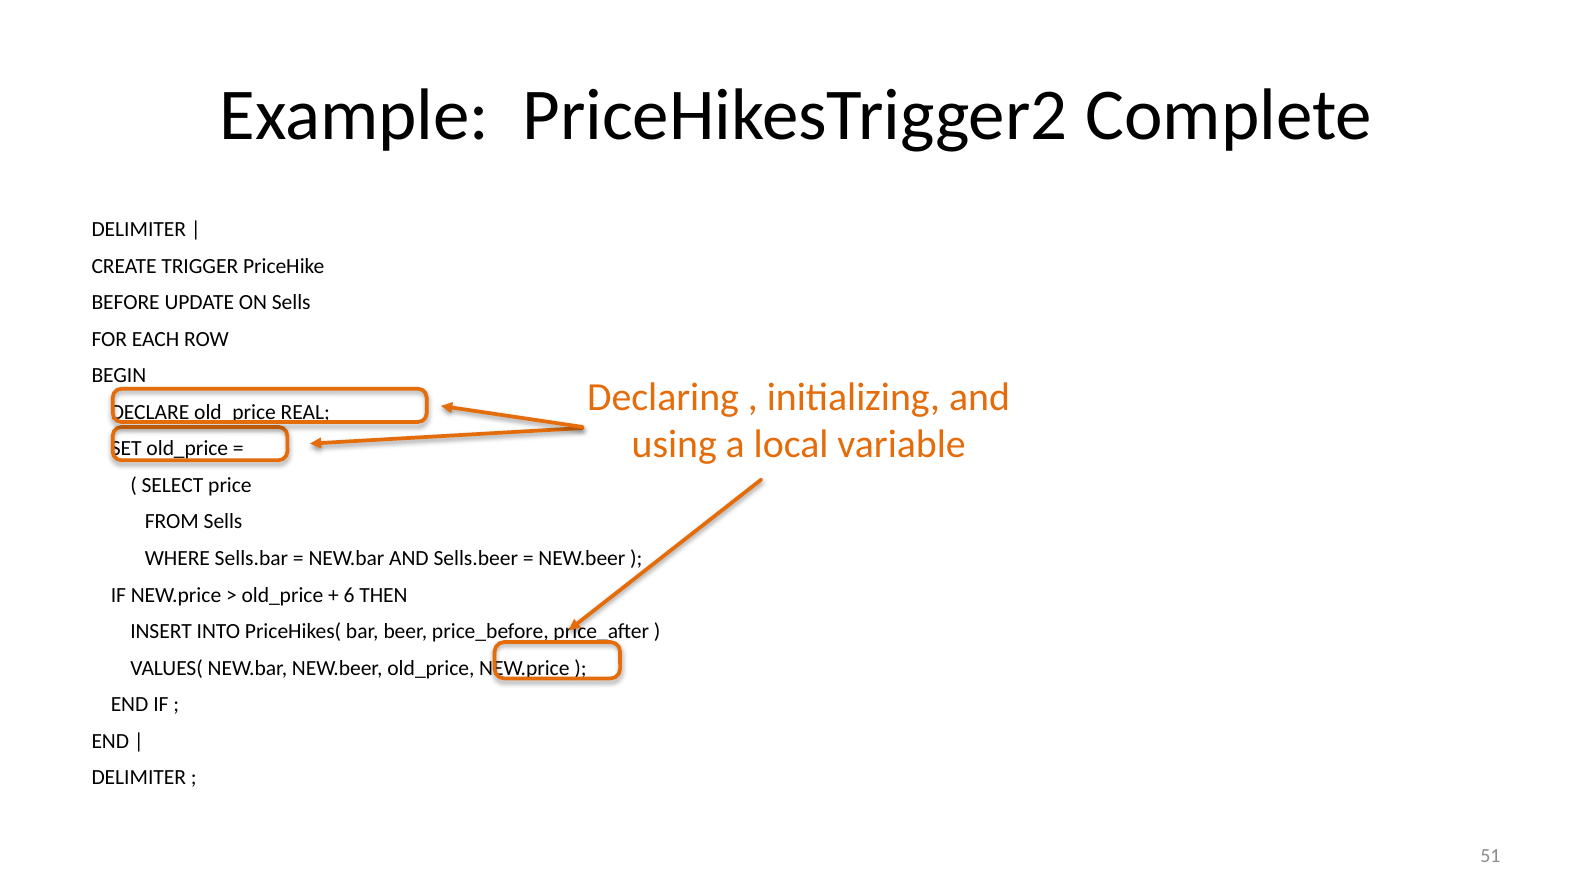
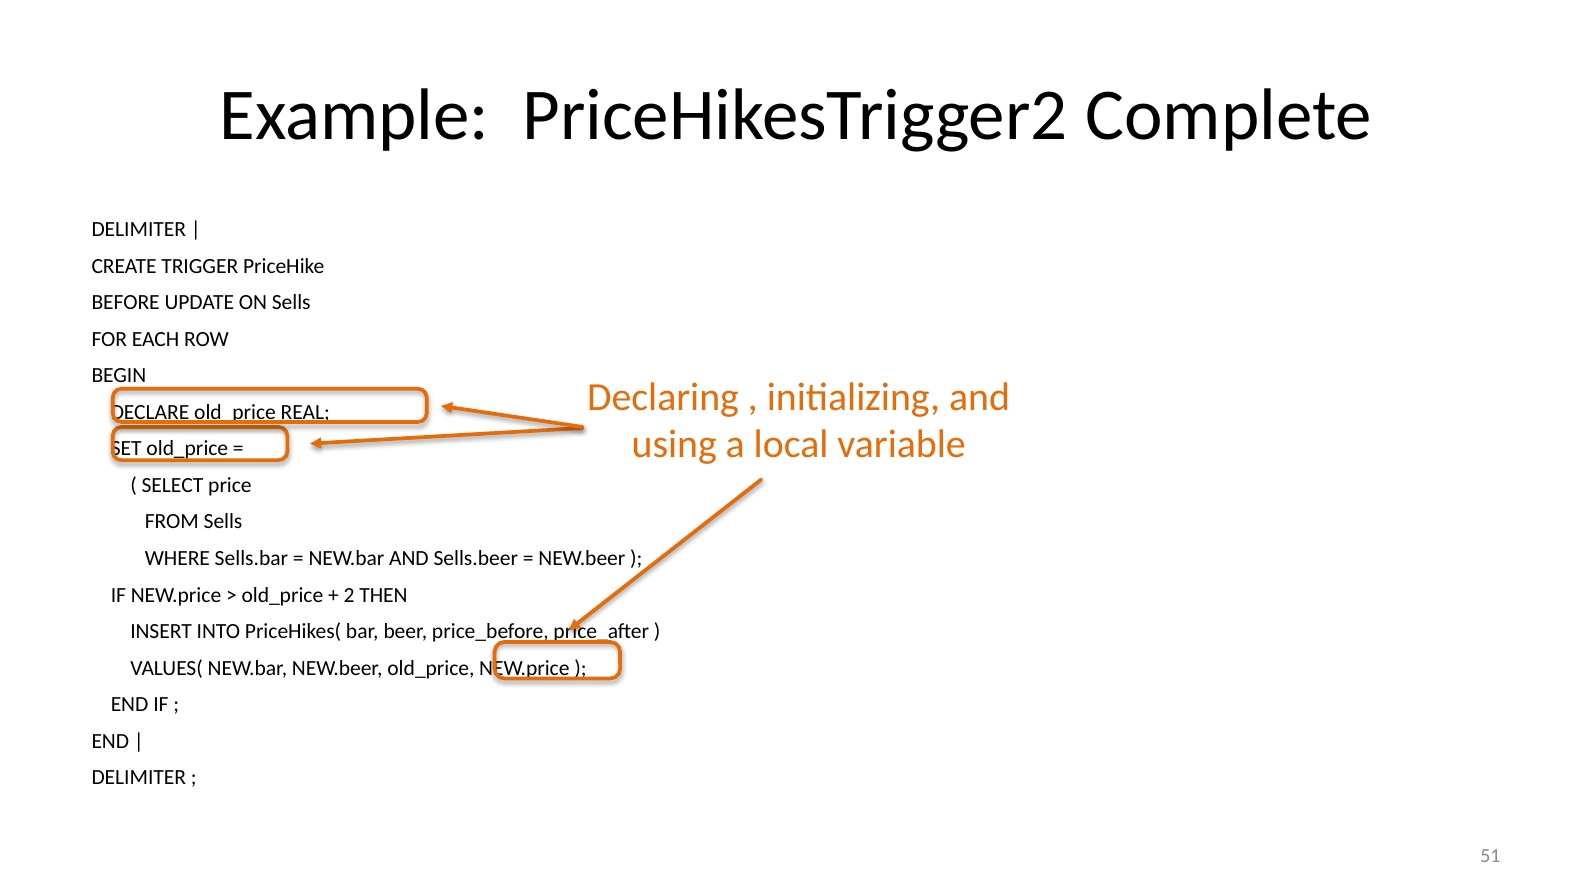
6: 6 -> 2 (349, 595)
